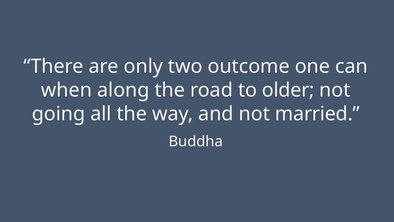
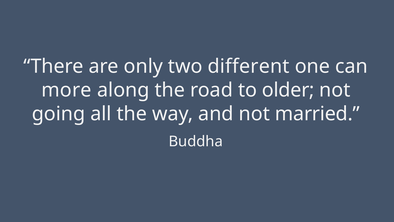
outcome: outcome -> different (249, 66)
when: when -> more (66, 90)
